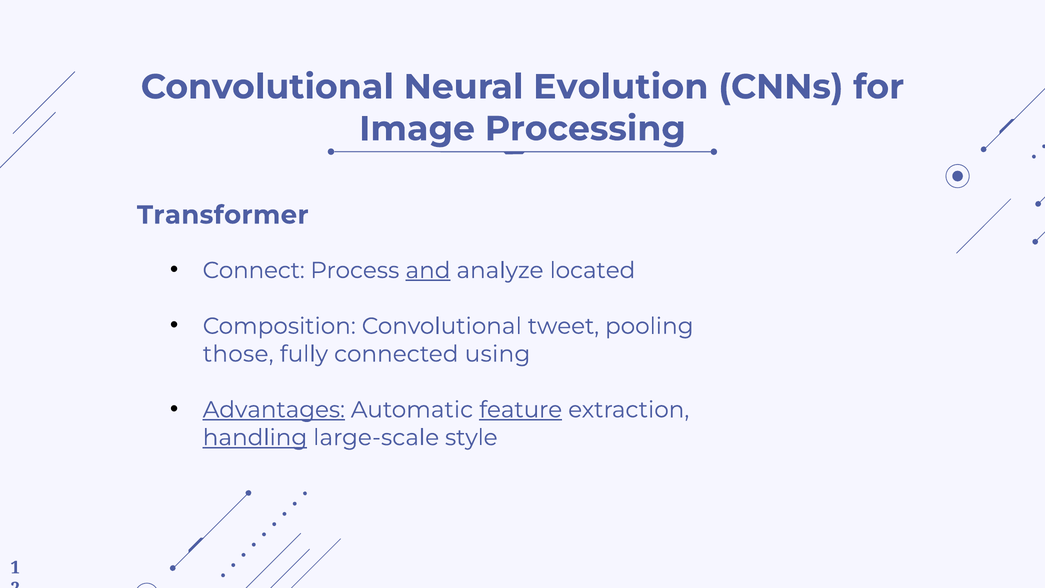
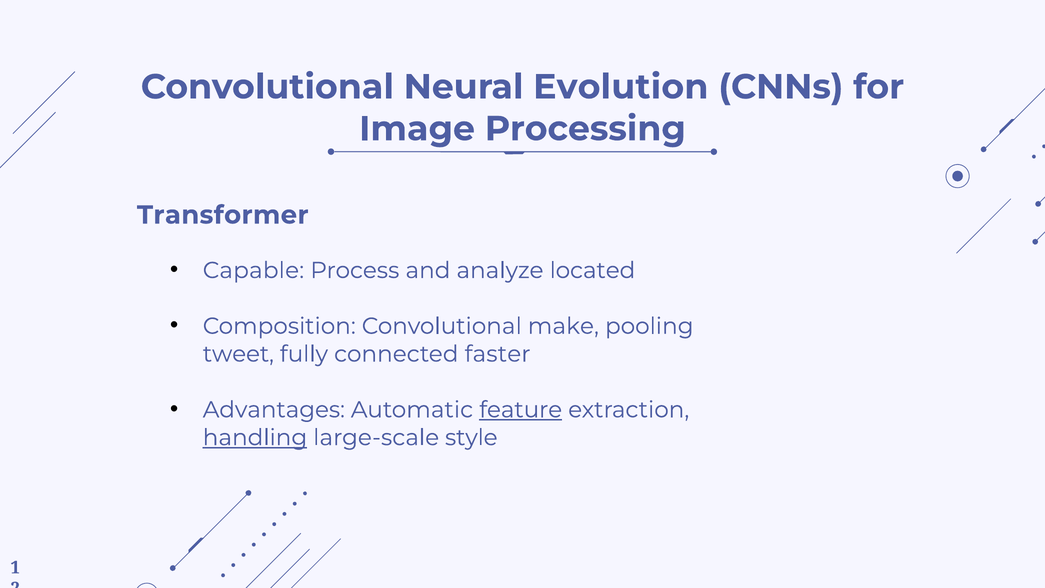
Connect: Connect -> Capable (253, 270)
and underline: present -> none (428, 270)
tweet: tweet -> make (563, 326)
those: those -> tweet (238, 354)
using: using -> faster (498, 354)
Advantages underline: present -> none (274, 410)
